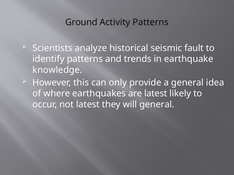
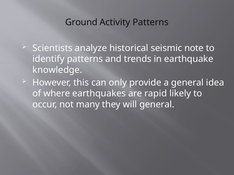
fault: fault -> note (194, 48)
are latest: latest -> rapid (156, 94)
not latest: latest -> many (88, 105)
